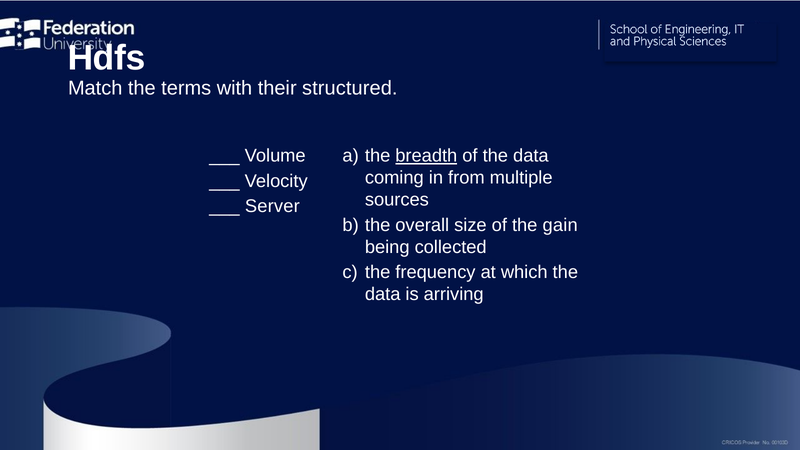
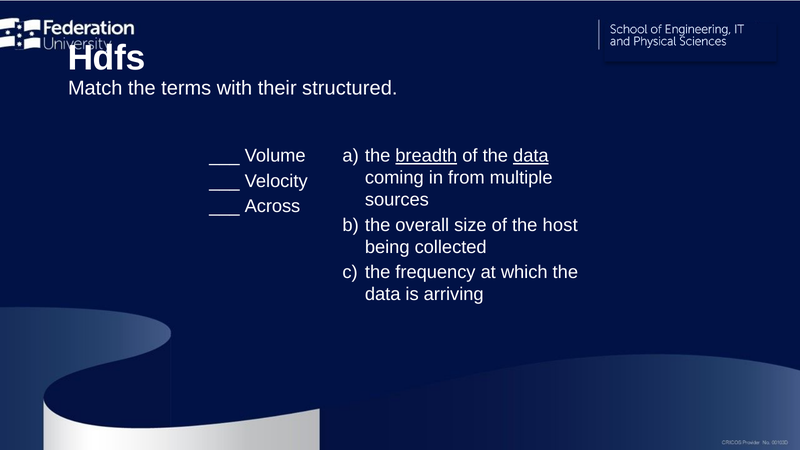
data underline: none -> present (531, 156)
Server: Server -> Across (272, 206)
gain: gain -> host (560, 225)
